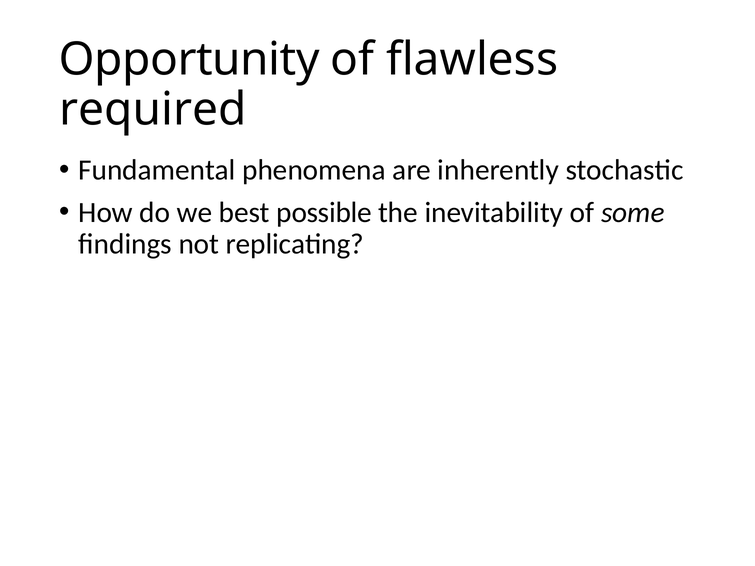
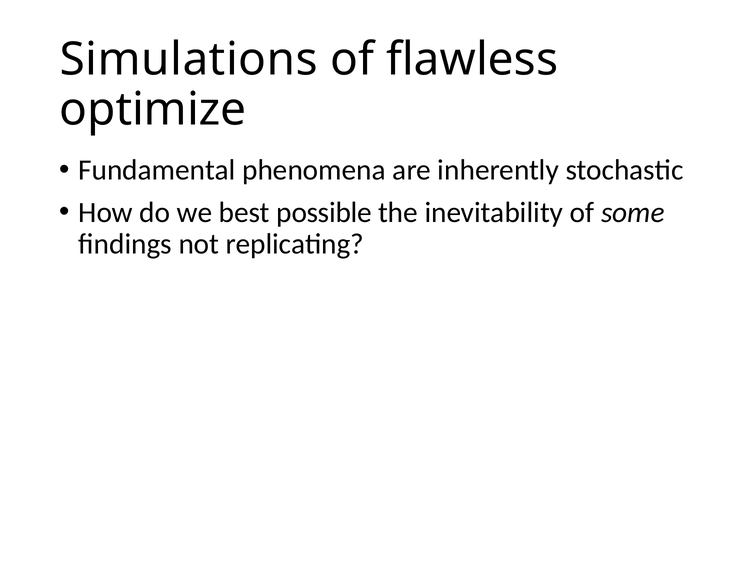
Opportunity: Opportunity -> Simulations (189, 60)
required: required -> optimize (153, 109)
